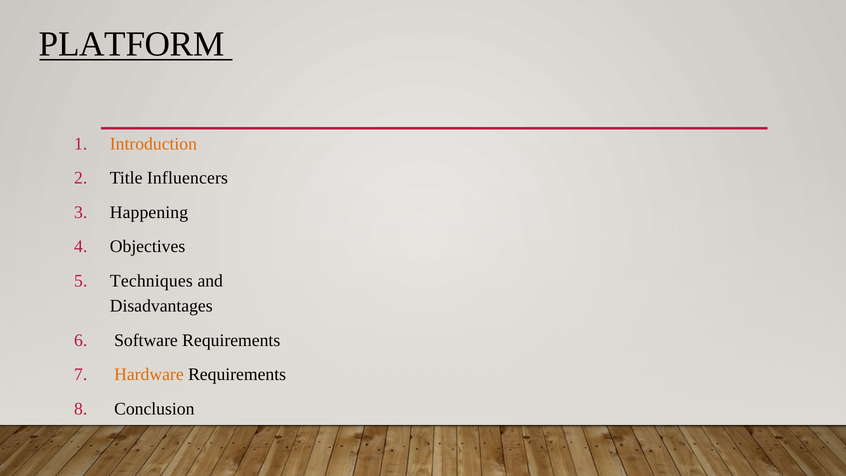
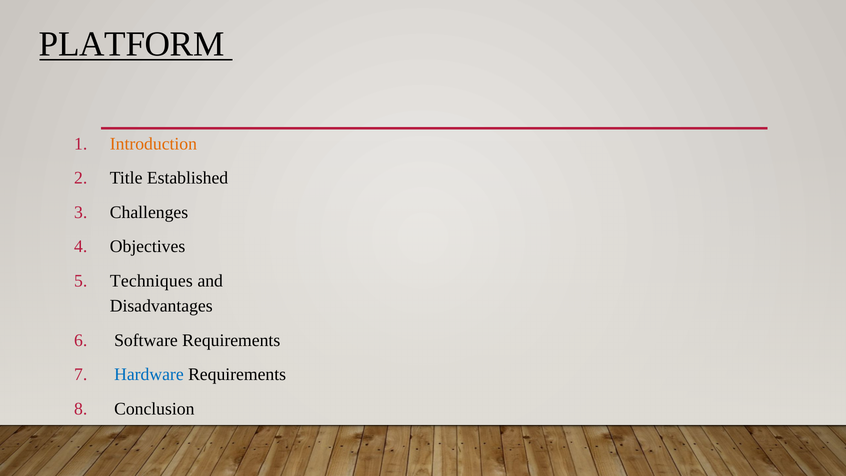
Influencers: Influencers -> Established (188, 178)
Happening: Happening -> Challenges (149, 212)
Hardware colour: orange -> blue (149, 374)
